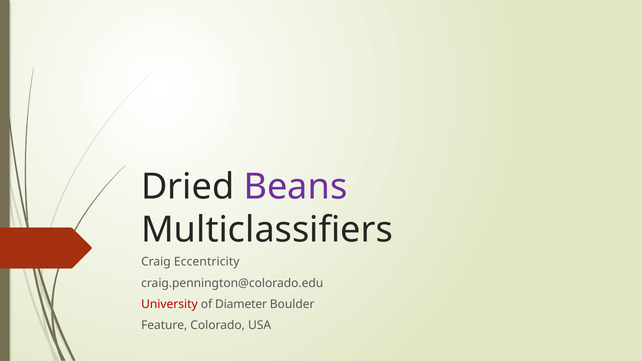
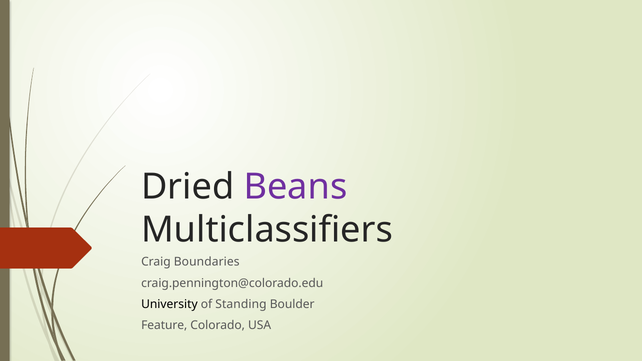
Eccentricity: Eccentricity -> Boundaries (207, 262)
University colour: red -> black (169, 304)
Diameter: Diameter -> Standing (241, 304)
